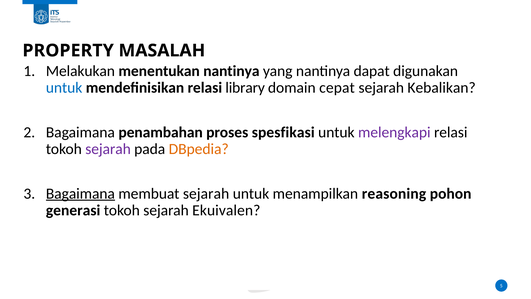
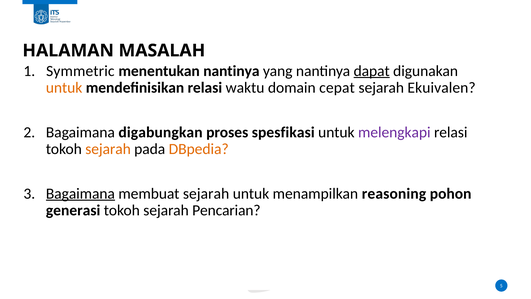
PROPERTY: PROPERTY -> HALAMAN (68, 51)
Melakukan: Melakukan -> Symmetric (80, 71)
dapat underline: none -> present (372, 71)
untuk colour: blue -> orange (64, 88)
library: library -> waktu (245, 88)
Kebalikan: Kebalikan -> Ekuivalen (442, 88)
penambahan: penambahan -> digabungkan (161, 132)
sejarah colour: purple -> orange (108, 149)
Ekuivalen: Ekuivalen -> Pencarian (226, 210)
